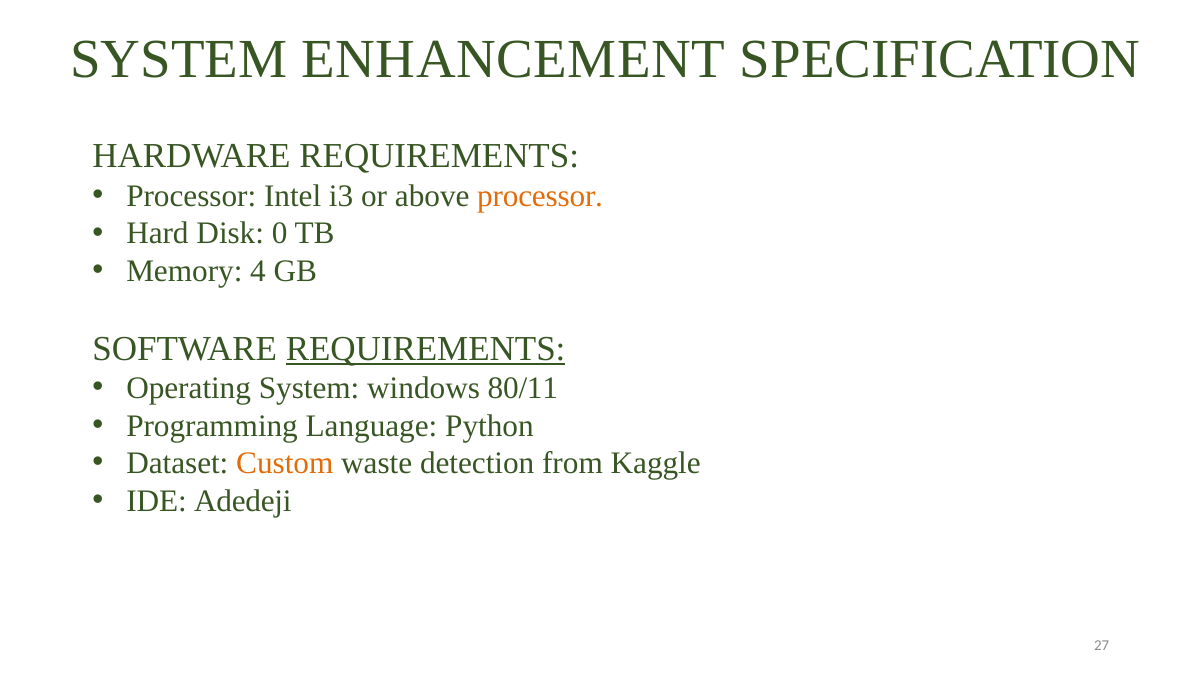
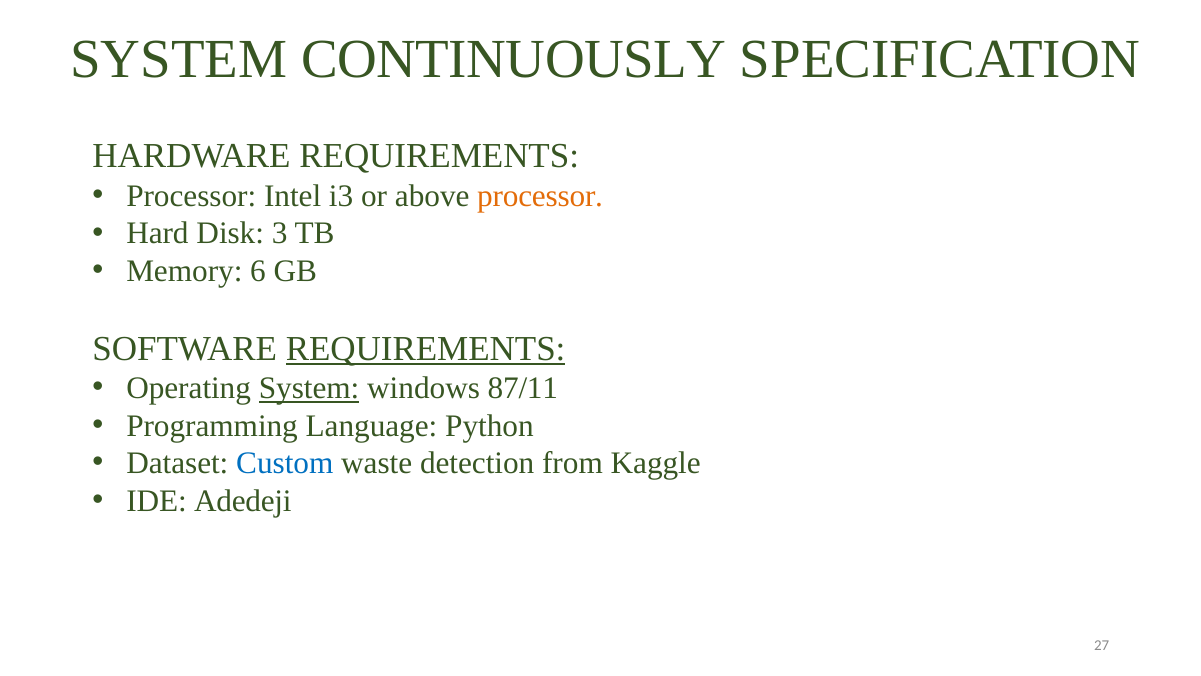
ENHANCEMENT: ENHANCEMENT -> CONTINUOUSLY (514, 60)
0: 0 -> 3 (280, 233)
4: 4 -> 6 (258, 271)
System underline: none -> present (309, 388)
80/11: 80/11 -> 87/11 (523, 388)
Custom colour: orange -> blue (285, 463)
